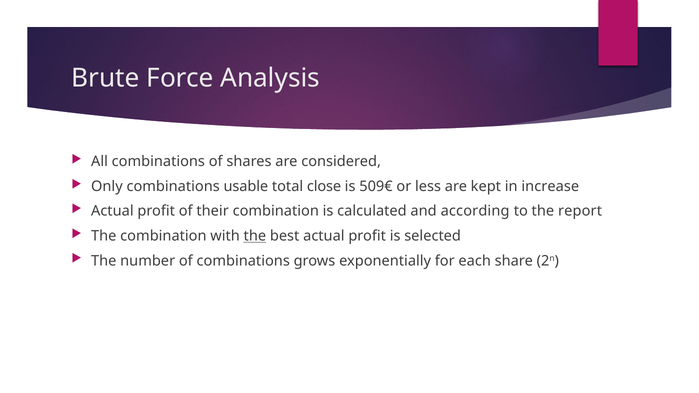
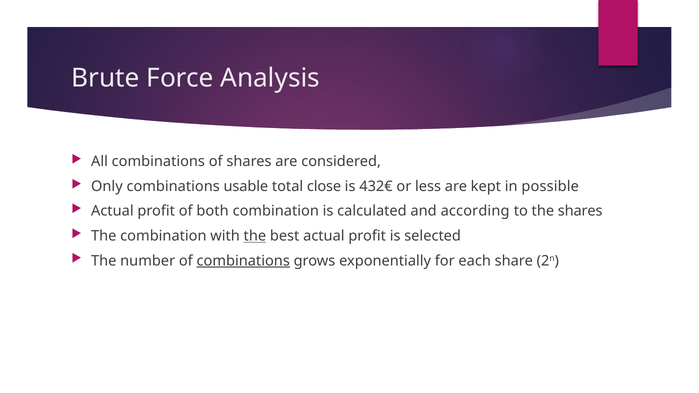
509€: 509€ -> 432€ (376, 186)
increase: increase -> possible (550, 186)
their: their -> both (213, 211)
the report: report -> shares (580, 211)
combinations underline: none -> present (243, 261)
